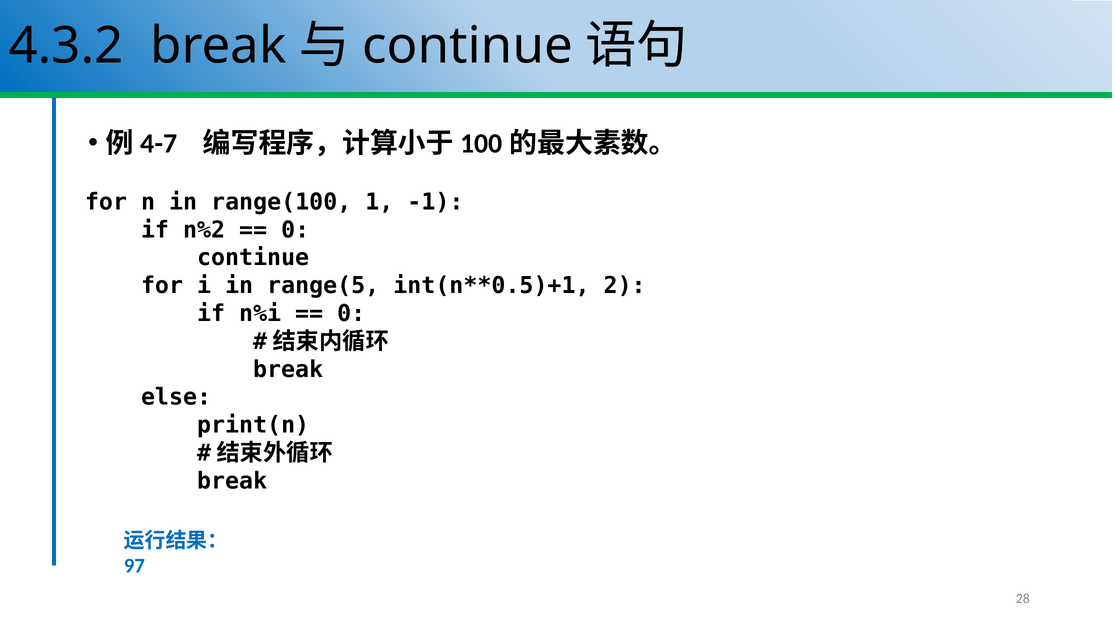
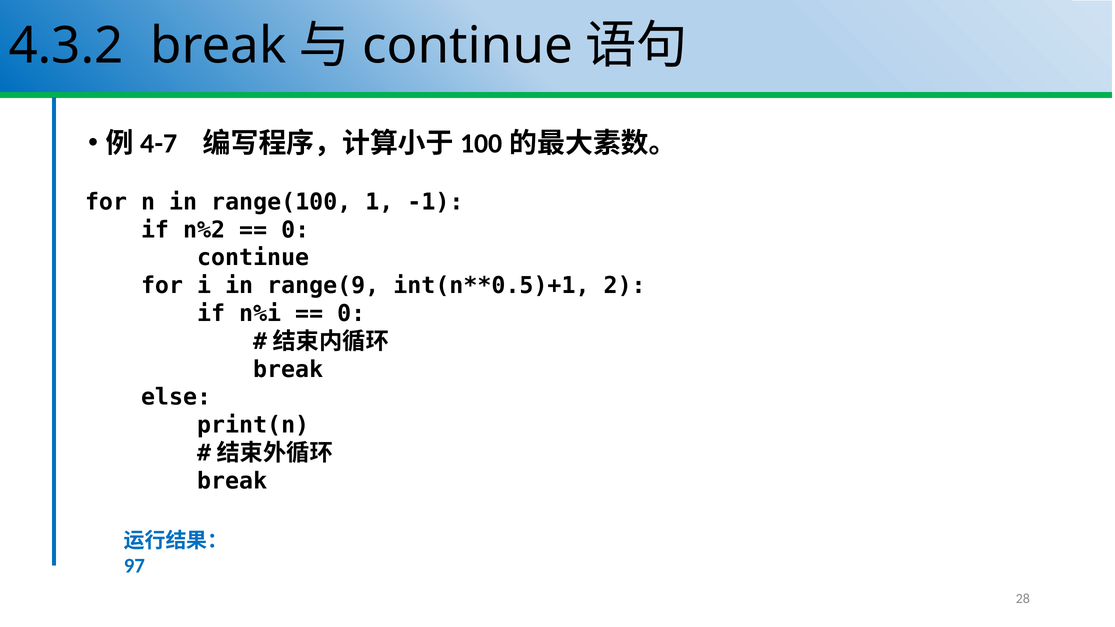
range(5: range(5 -> range(9 (323, 286)
